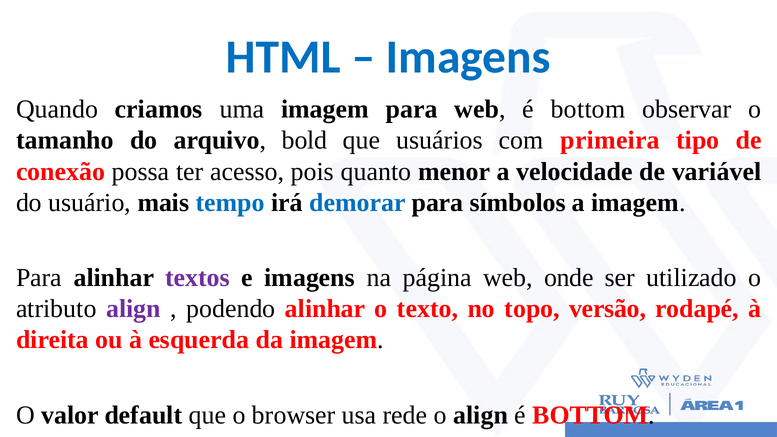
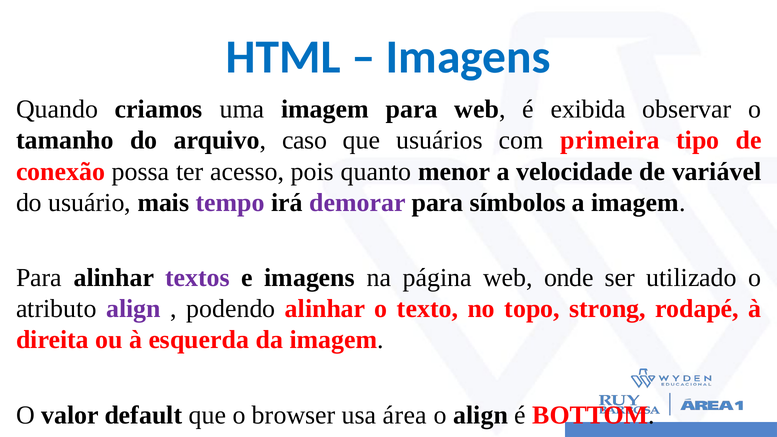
web é bottom: bottom -> exibida (588, 109)
bold: bold -> caso (305, 140)
tempo colour: blue -> purple (230, 203)
demorar colour: blue -> purple (357, 203)
versão: versão -> strong (608, 309)
rede: rede -> área (405, 415)
